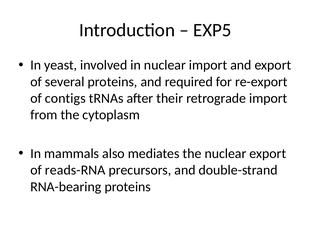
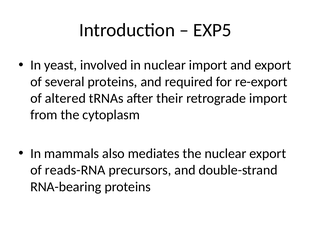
contigs: contigs -> altered (65, 98)
